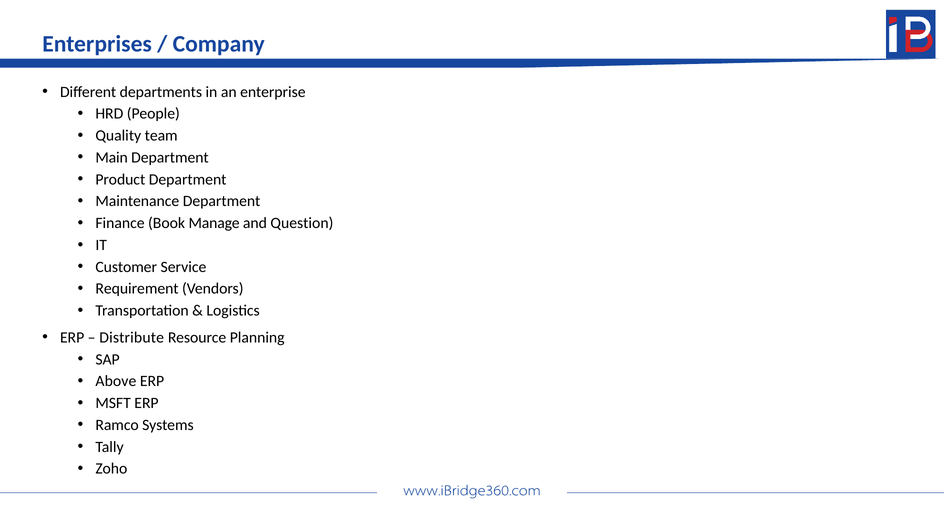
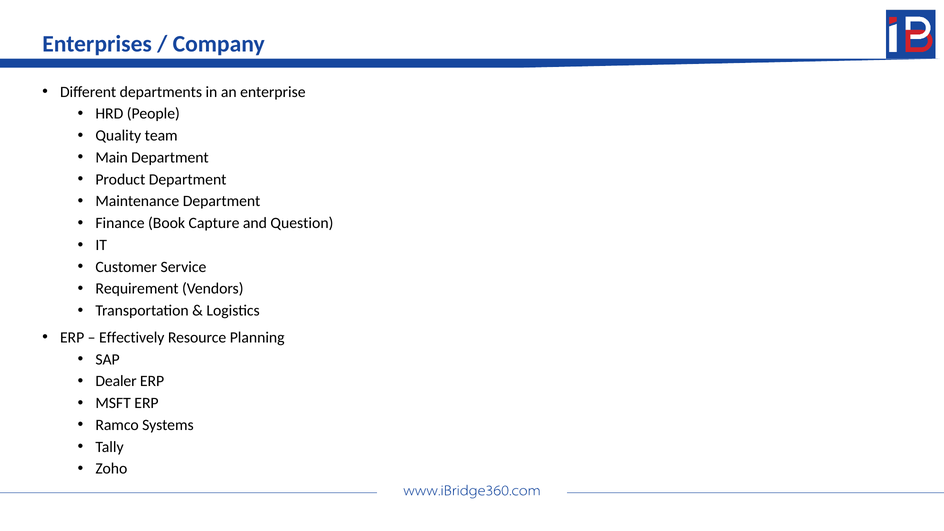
Manage: Manage -> Capture (214, 223)
Distribute: Distribute -> Effectively (132, 337)
Above: Above -> Dealer (116, 381)
